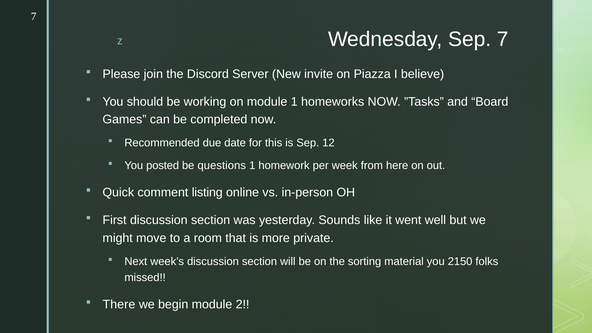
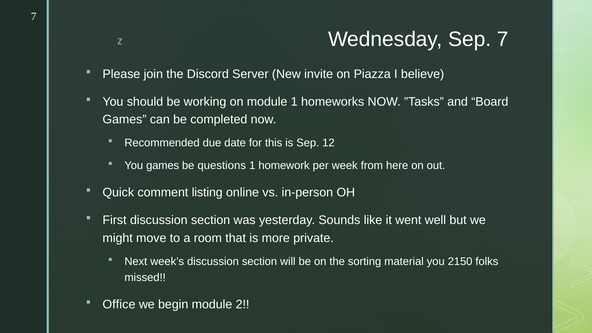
You posted: posted -> games (163, 166)
There: There -> Office (119, 304)
